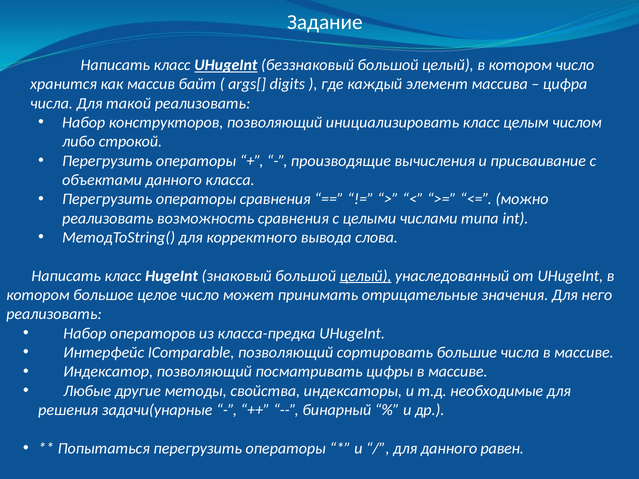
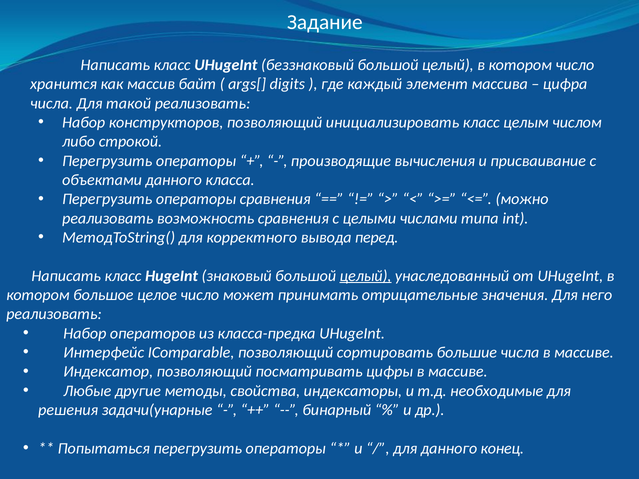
UHugeInt underline: present -> none (226, 65)
слова: слова -> перед (377, 238)
равен: равен -> конец (502, 448)
